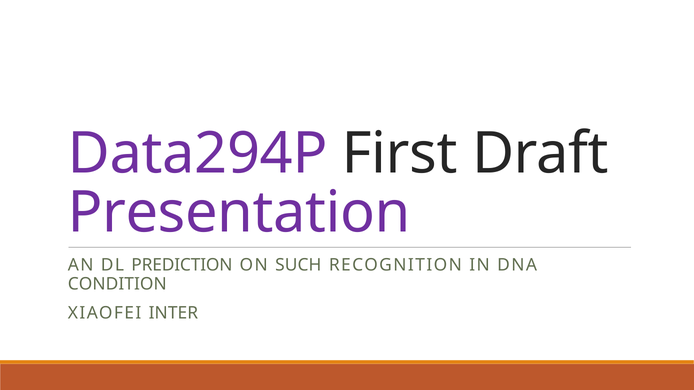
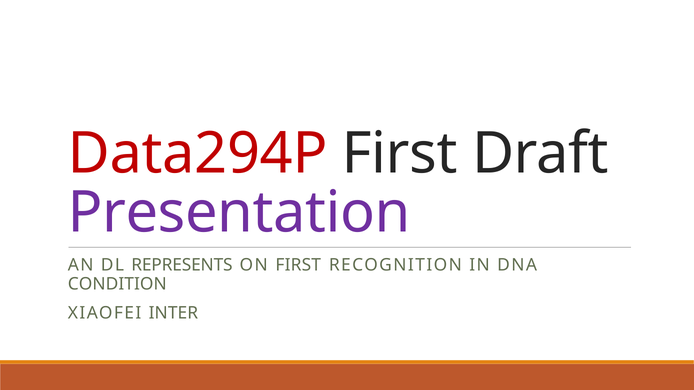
Data294P colour: purple -> red (198, 154)
PREDICTION: PREDICTION -> REPRESENTS (182, 266)
ON SUCH: SUCH -> FIRST (298, 266)
